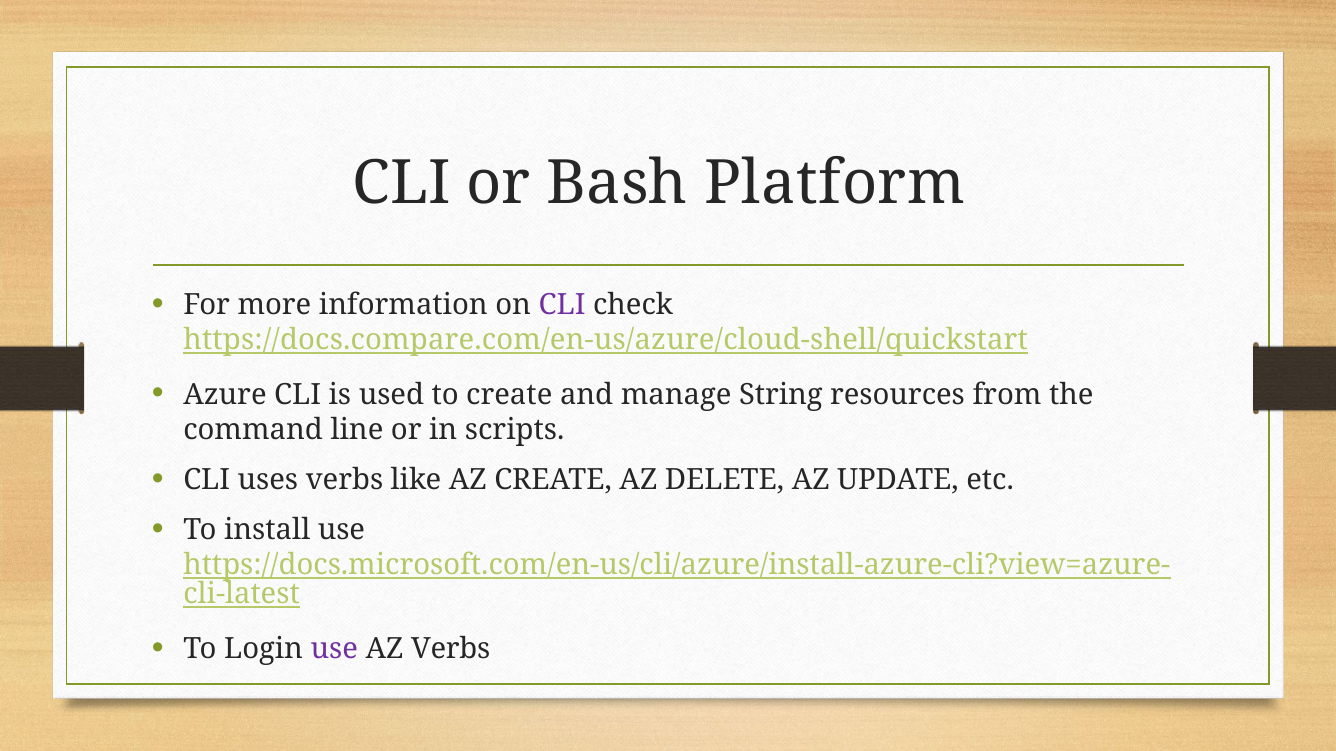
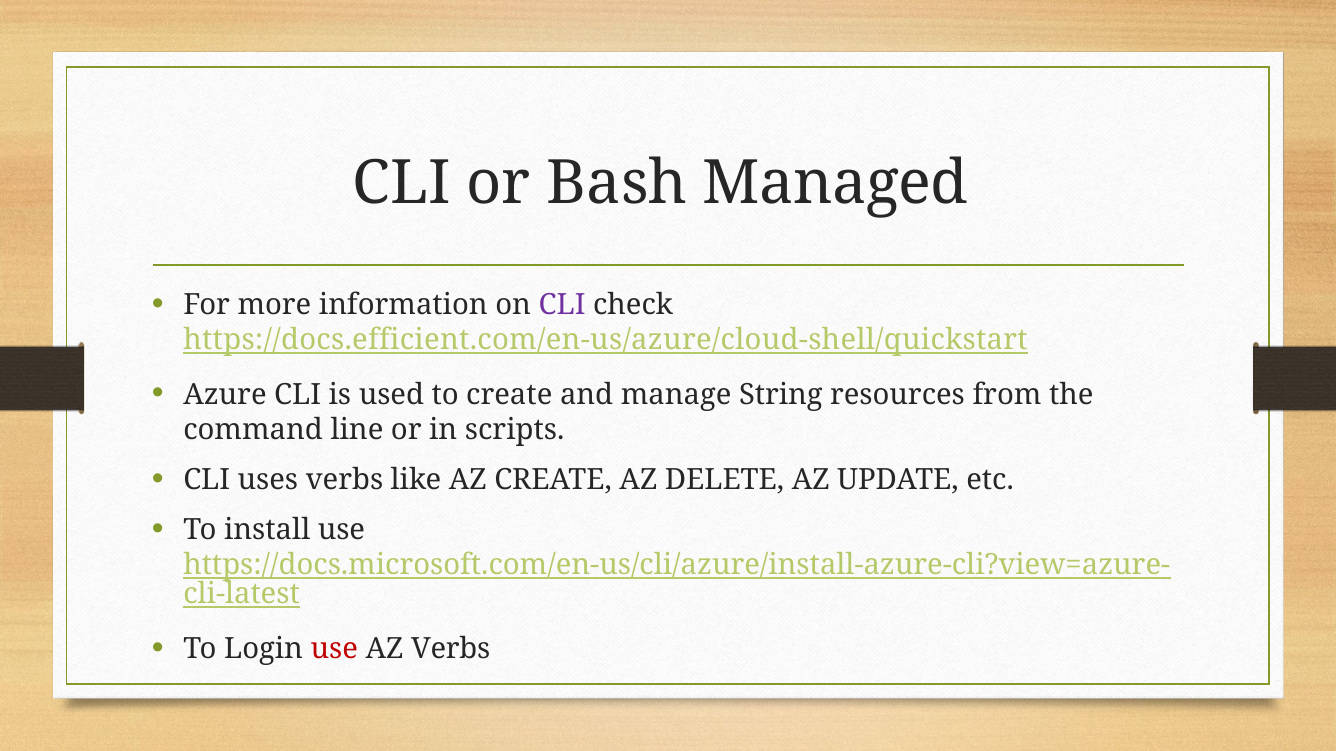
Platform: Platform -> Managed (835, 183)
https://docs.compare.com/en-us/azure/cloud-shell/quickstart: https://docs.compare.com/en-us/azure/cloud-shell/quickstart -> https://docs.efficient.com/en-us/azure/cloud-shell/quickstart (606, 340)
use colour: purple -> red (334, 649)
